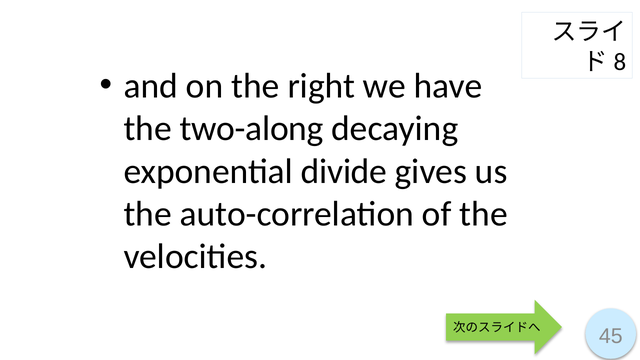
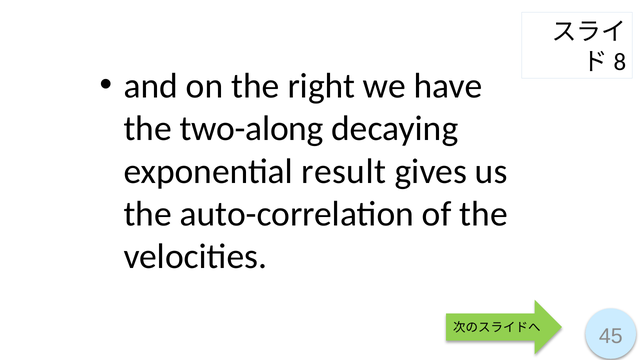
divide: divide -> result (344, 171)
